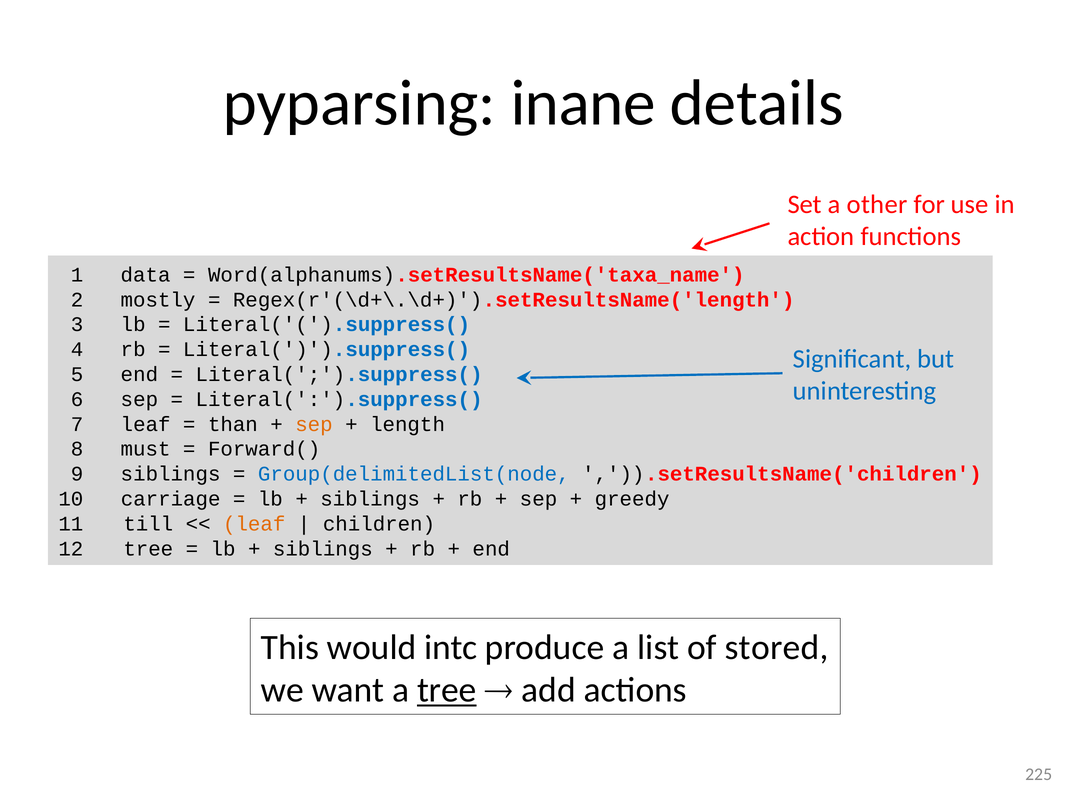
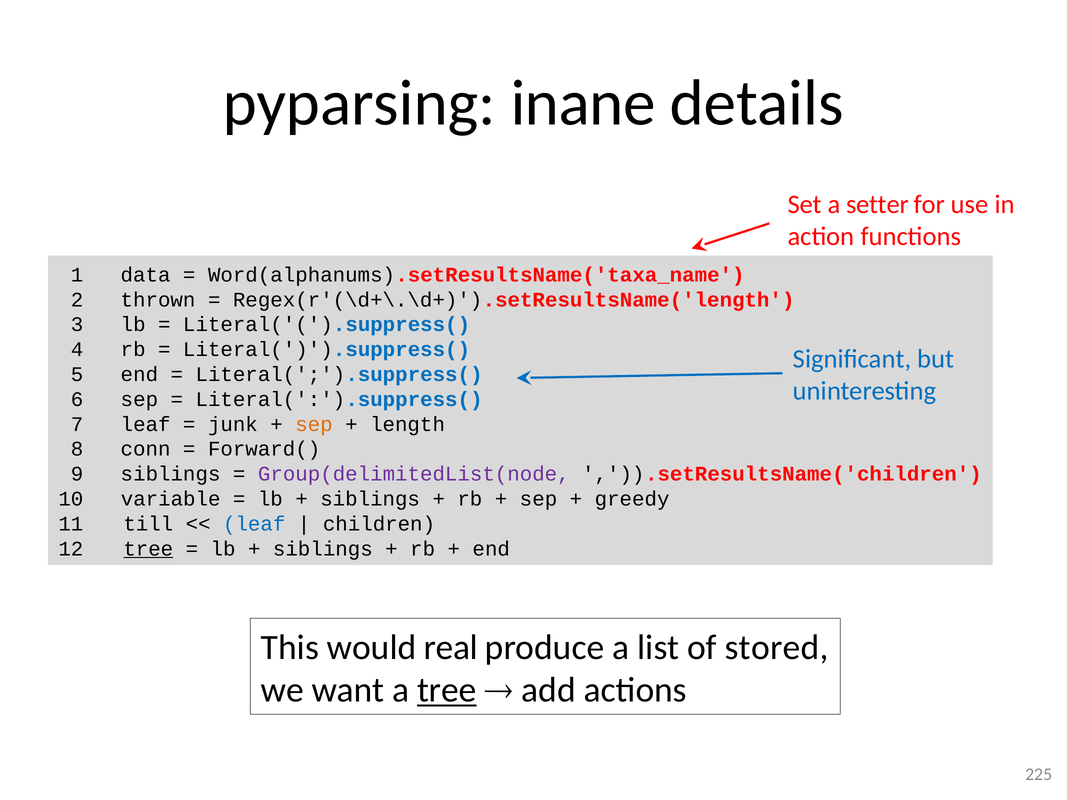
other: other -> setter (877, 205)
mostly: mostly -> thrown (158, 300)
than: than -> junk (233, 424)
must: must -> conn (146, 449)
Group(delimitedList(node colour: blue -> purple (414, 474)
carriage: carriage -> variable (171, 499)
leaf colour: orange -> blue (254, 524)
tree underline: none -> present (148, 549)
intc: intc -> real (451, 648)
